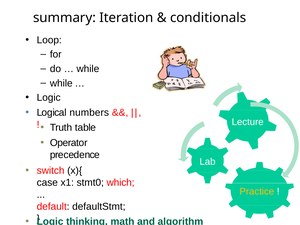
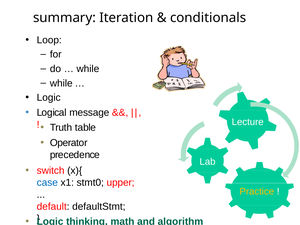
numbers: numbers -> message (89, 113)
case colour: black -> blue (47, 183)
which: which -> upper (121, 183)
